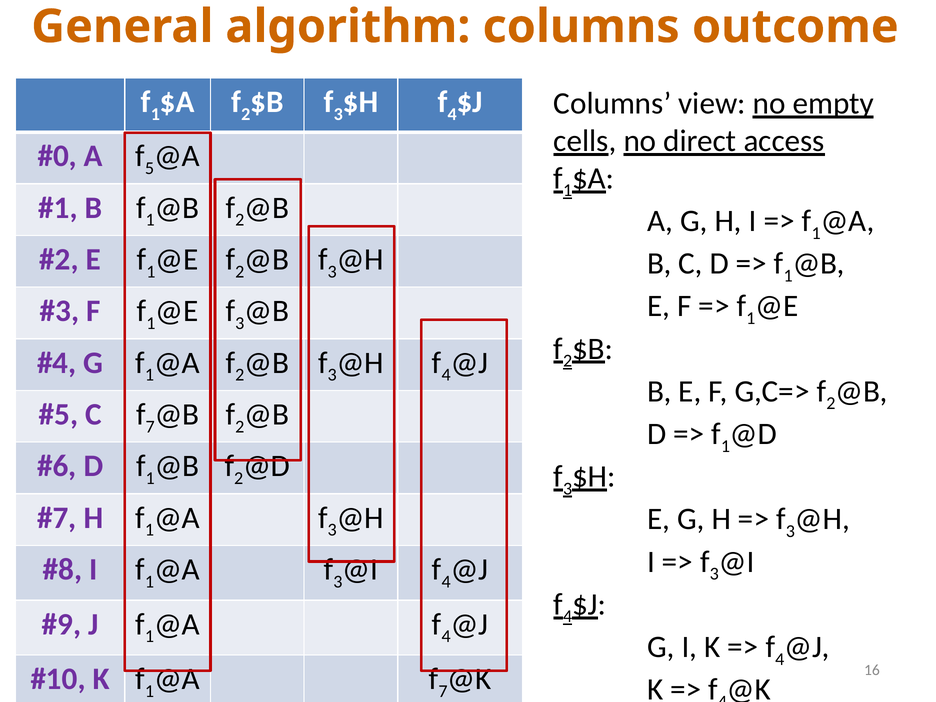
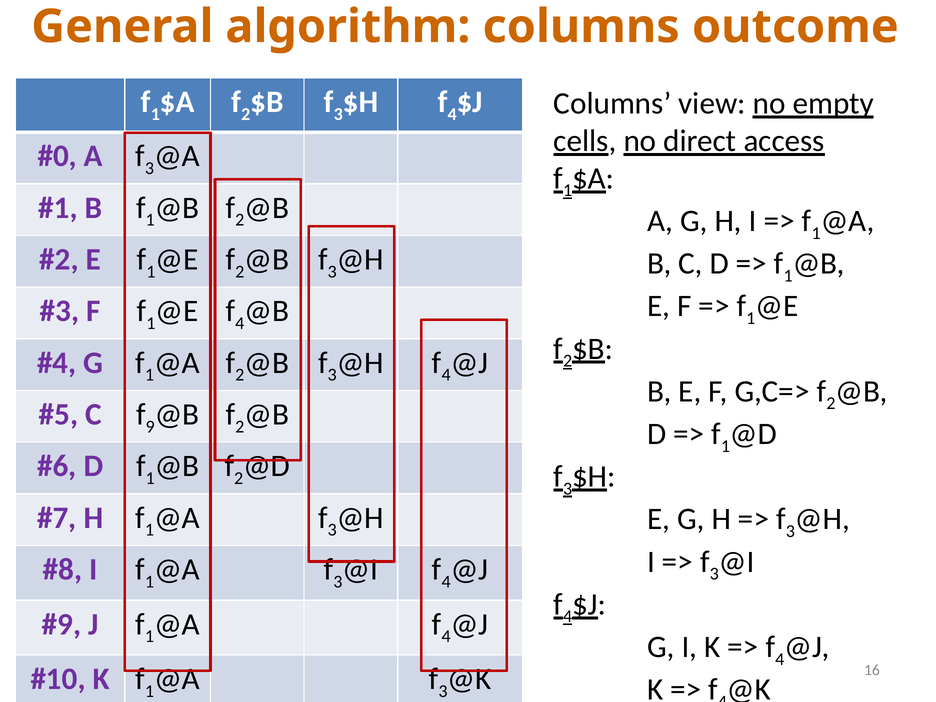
A f 5: 5 -> 3 (150, 168)
3: 3 -> 4 (240, 323)
C f 7: 7 -> 9 (150, 427)
7: 7 -> 3 (443, 691)
